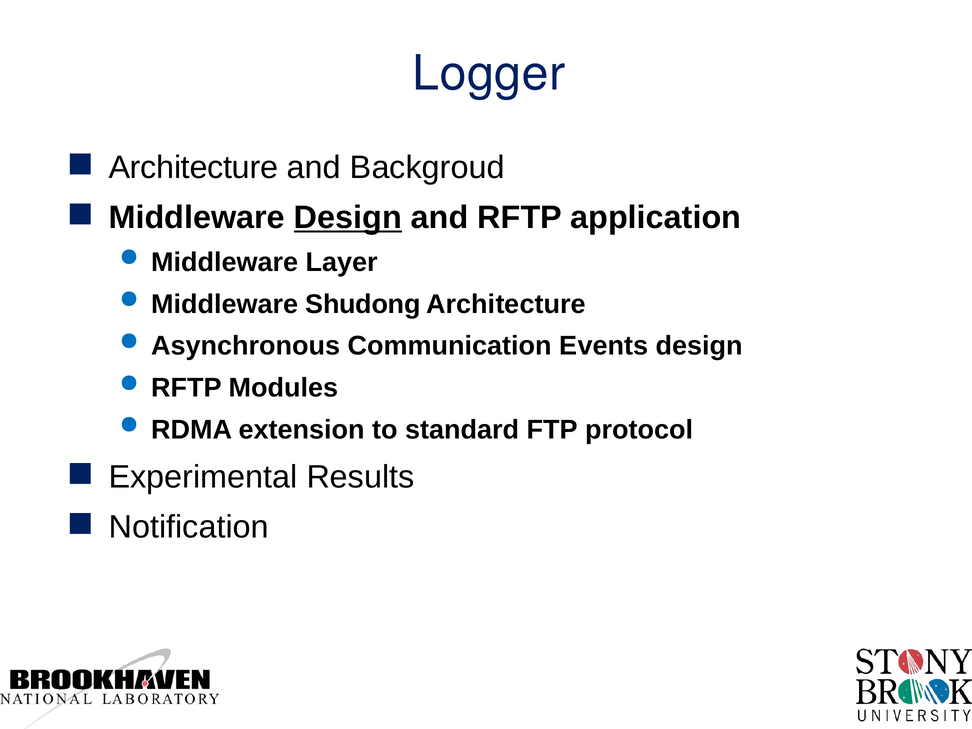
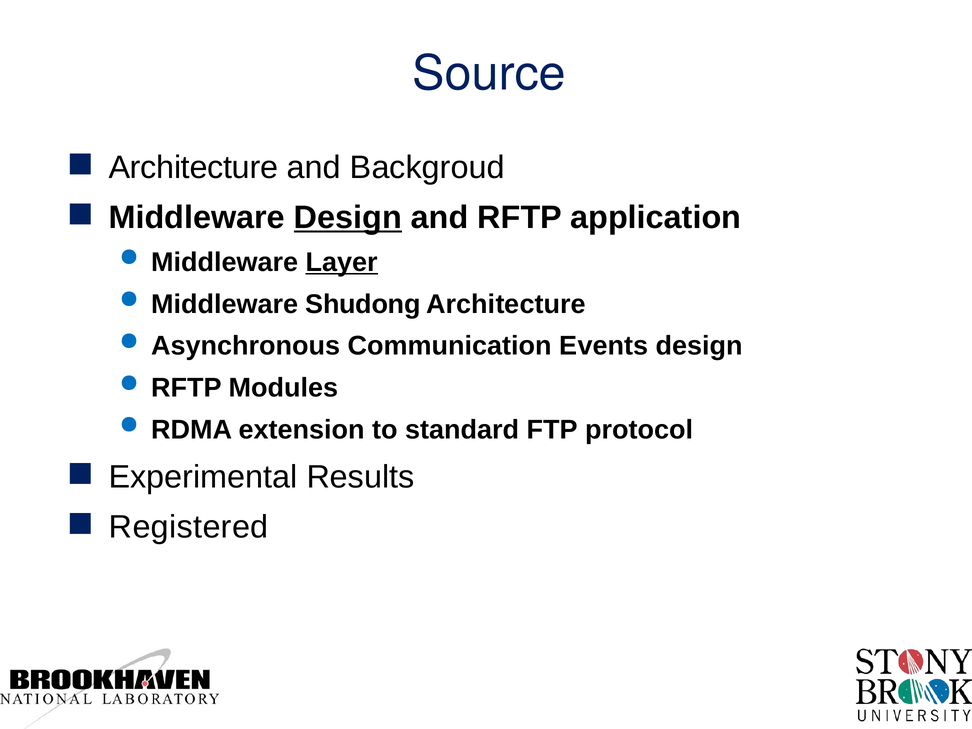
Logger: Logger -> Source (489, 74)
Layer underline: none -> present (342, 262)
Notification: Notification -> Registered (189, 527)
